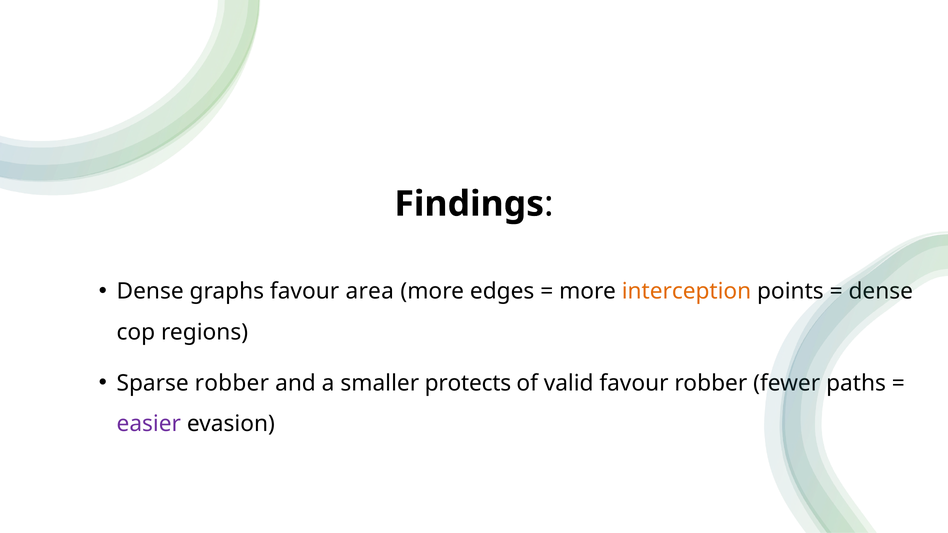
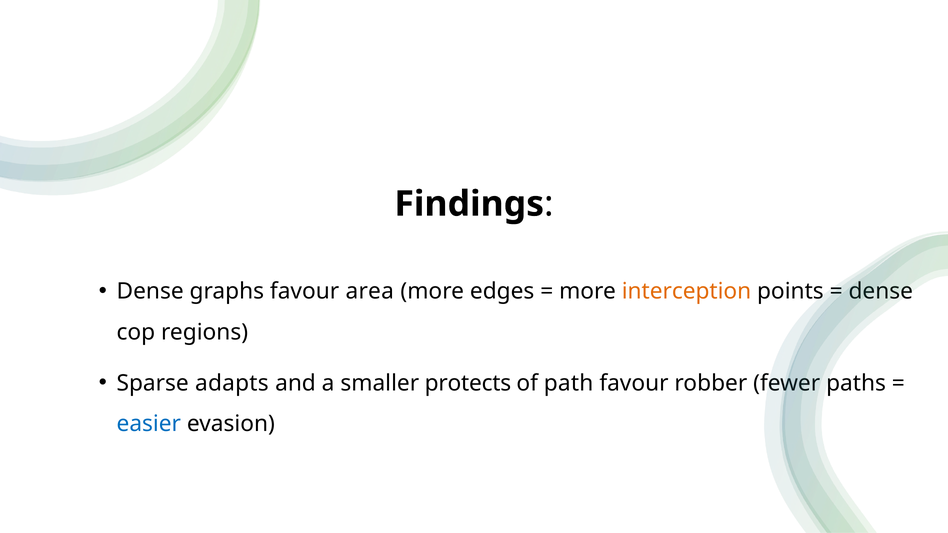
Sparse robber: robber -> adapts (232, 383)
valid: valid -> path (569, 383)
easier colour: purple -> blue (149, 424)
